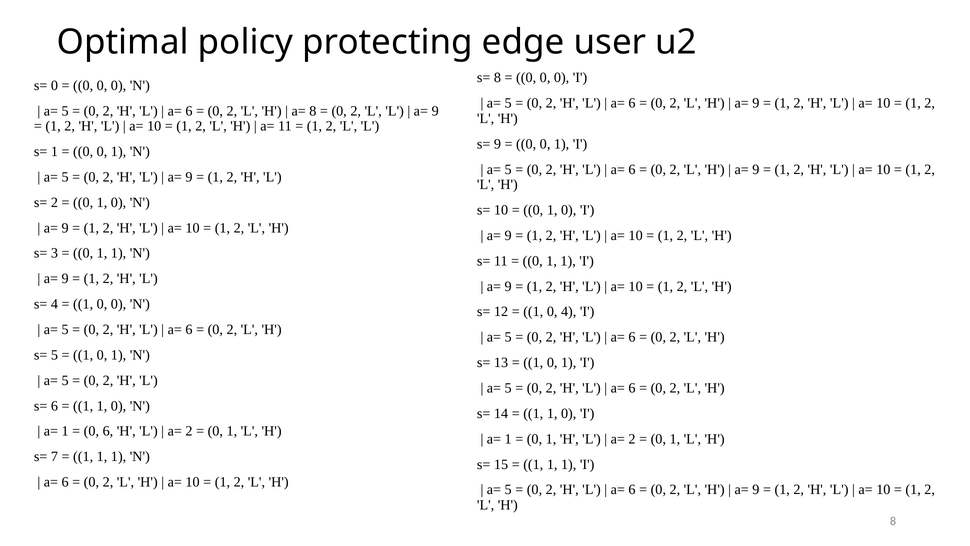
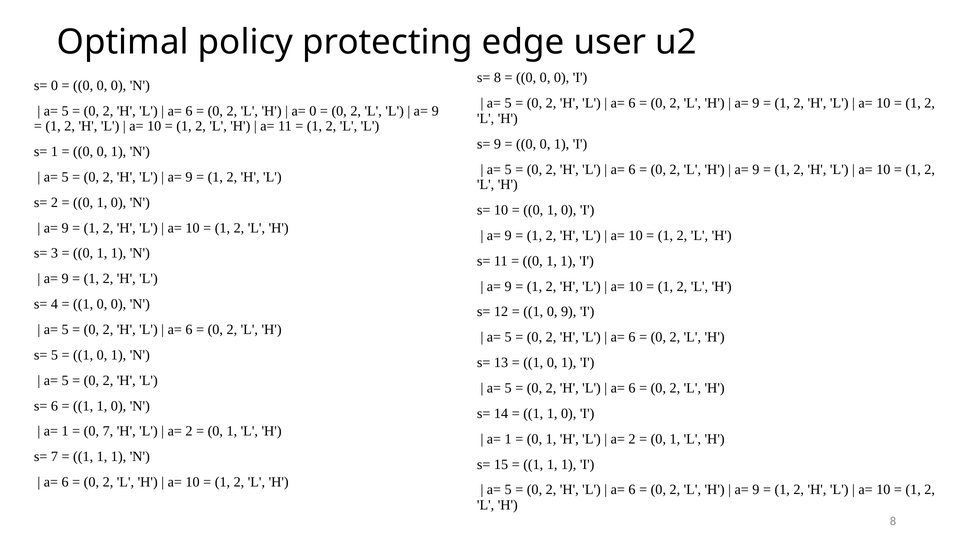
a= 8: 8 -> 0 (313, 111)
0 4: 4 -> 9 (569, 312)
0 6: 6 -> 7 (108, 431)
